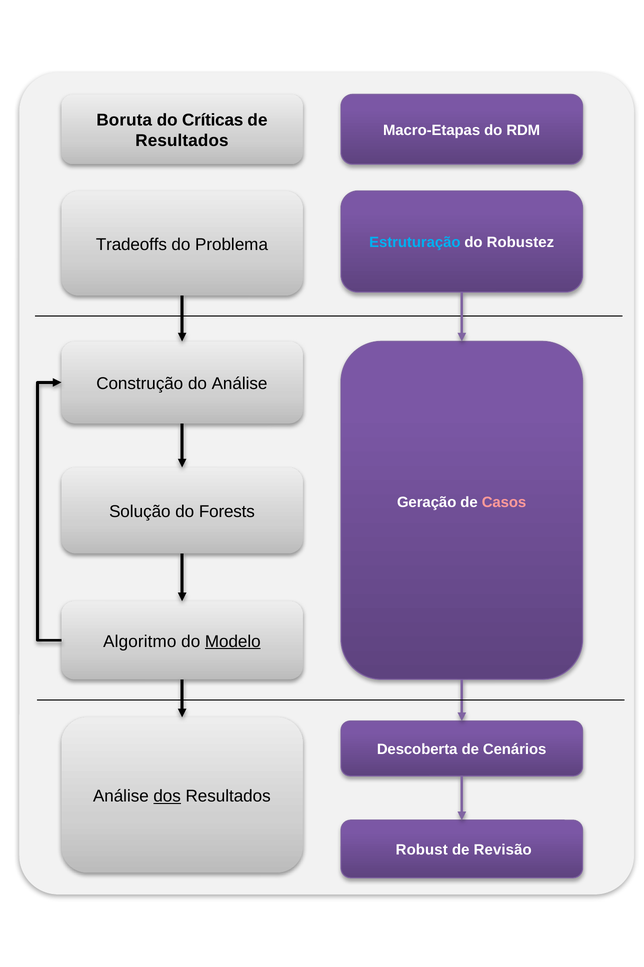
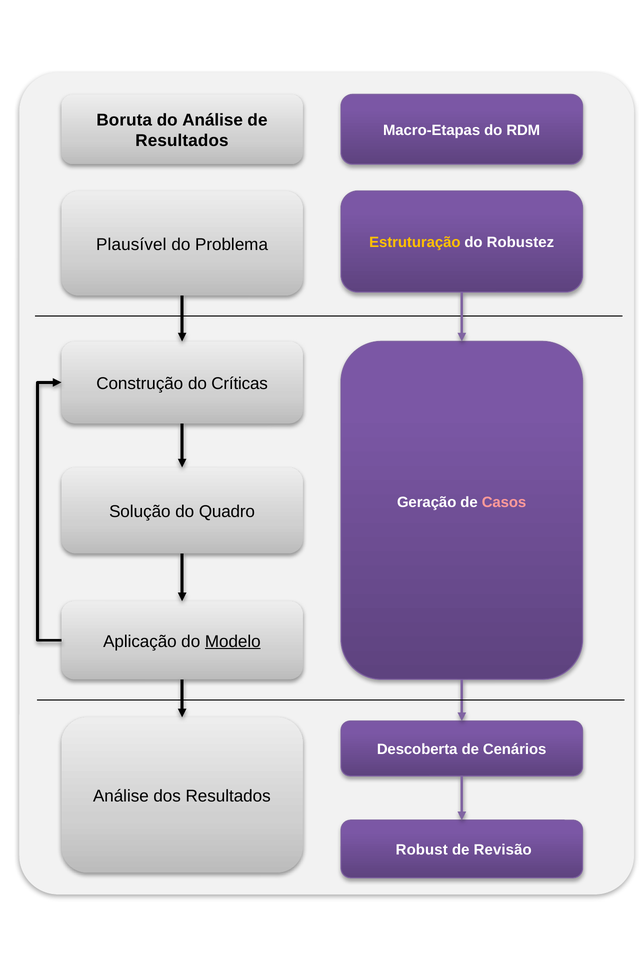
do Críticas: Críticas -> Análise (213, 120)
Estruturação colour: light blue -> yellow (415, 242)
Tradeoffs: Tradeoffs -> Plausível (131, 244)
do Análise: Análise -> Críticas (240, 383)
Forests: Forests -> Quadro (227, 511)
Algoritmo: Algoritmo -> Aplicação (140, 641)
dos underline: present -> none (167, 795)
